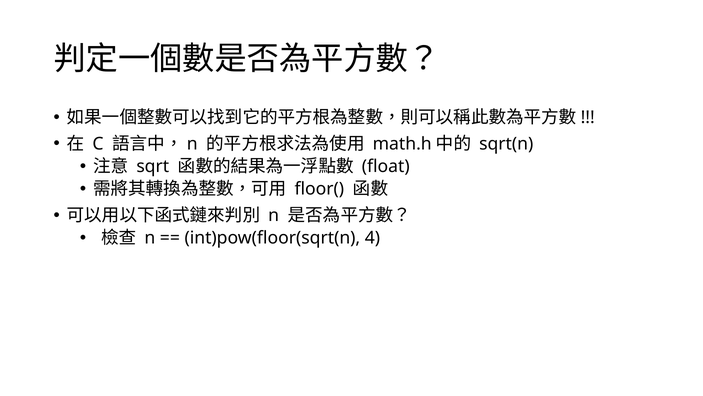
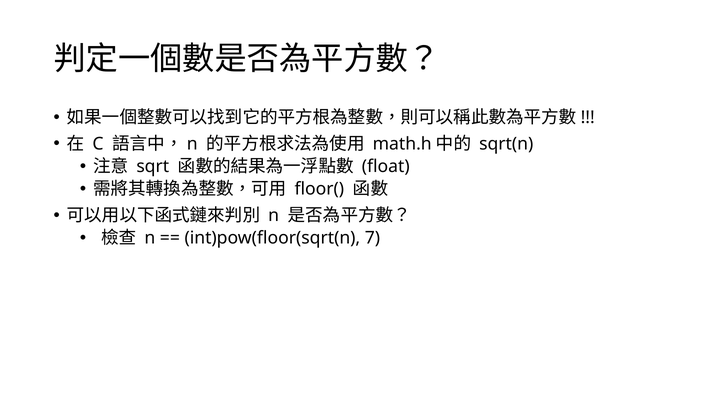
4: 4 -> 7 (372, 238)
